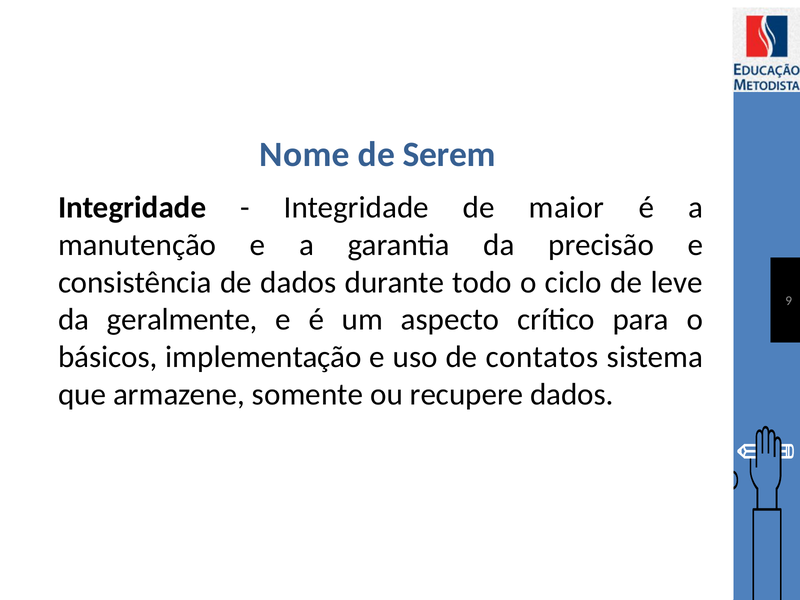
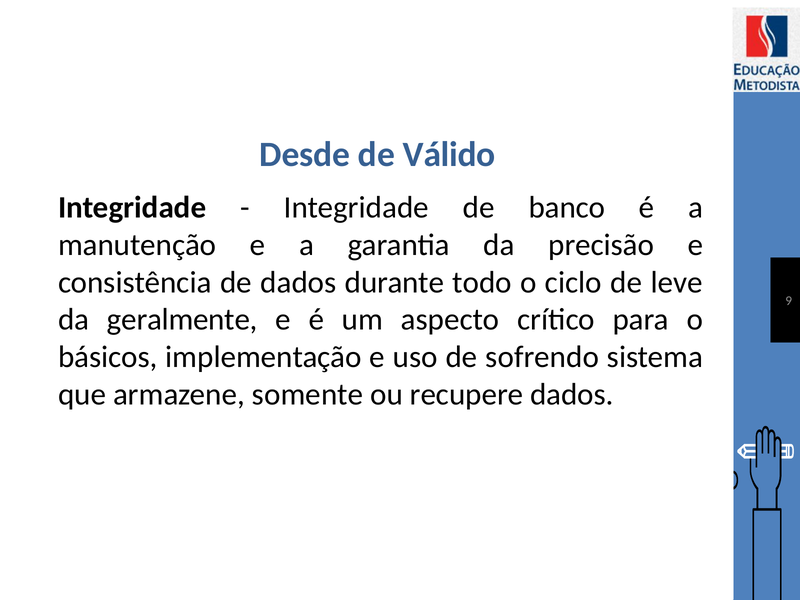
Nome: Nome -> Desde (305, 155)
Serem: Serem -> Válido (449, 155)
maior: maior -> banco (567, 208)
contatos: contatos -> sofrendo (542, 357)
